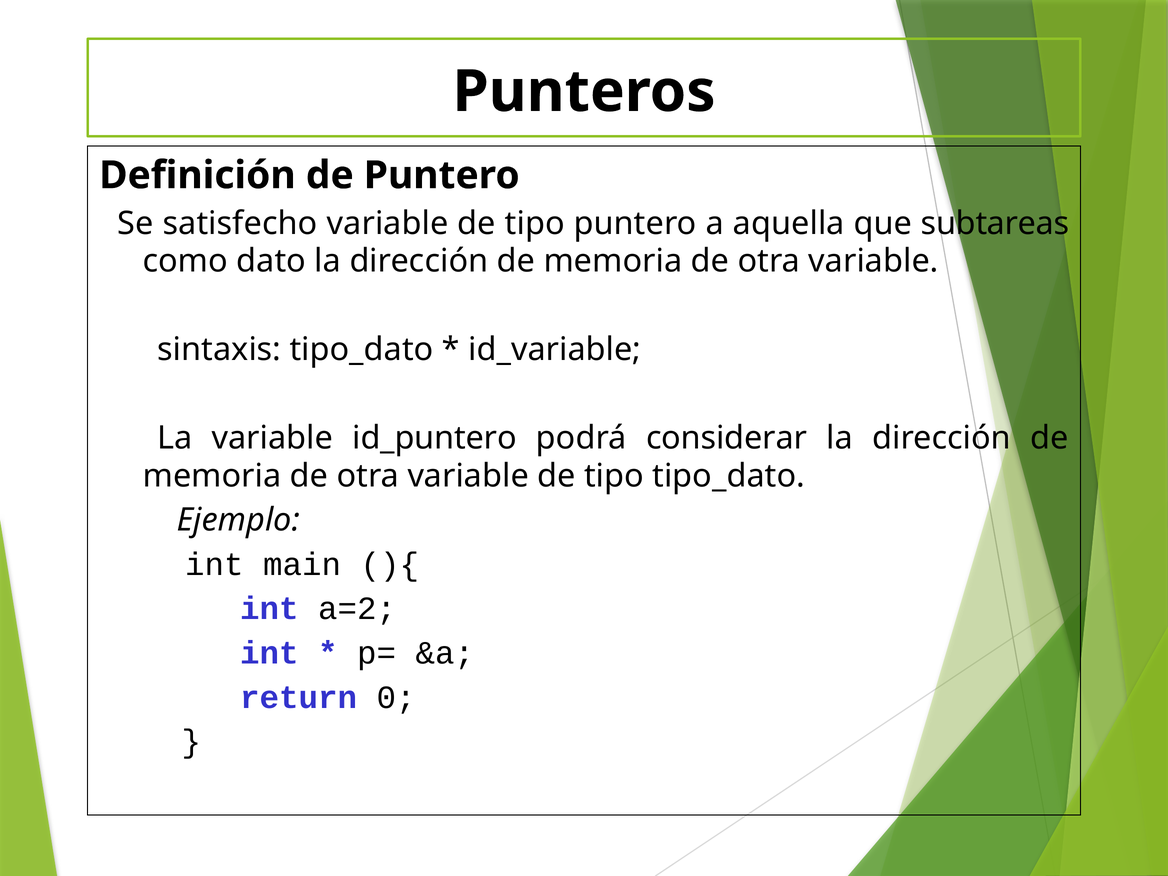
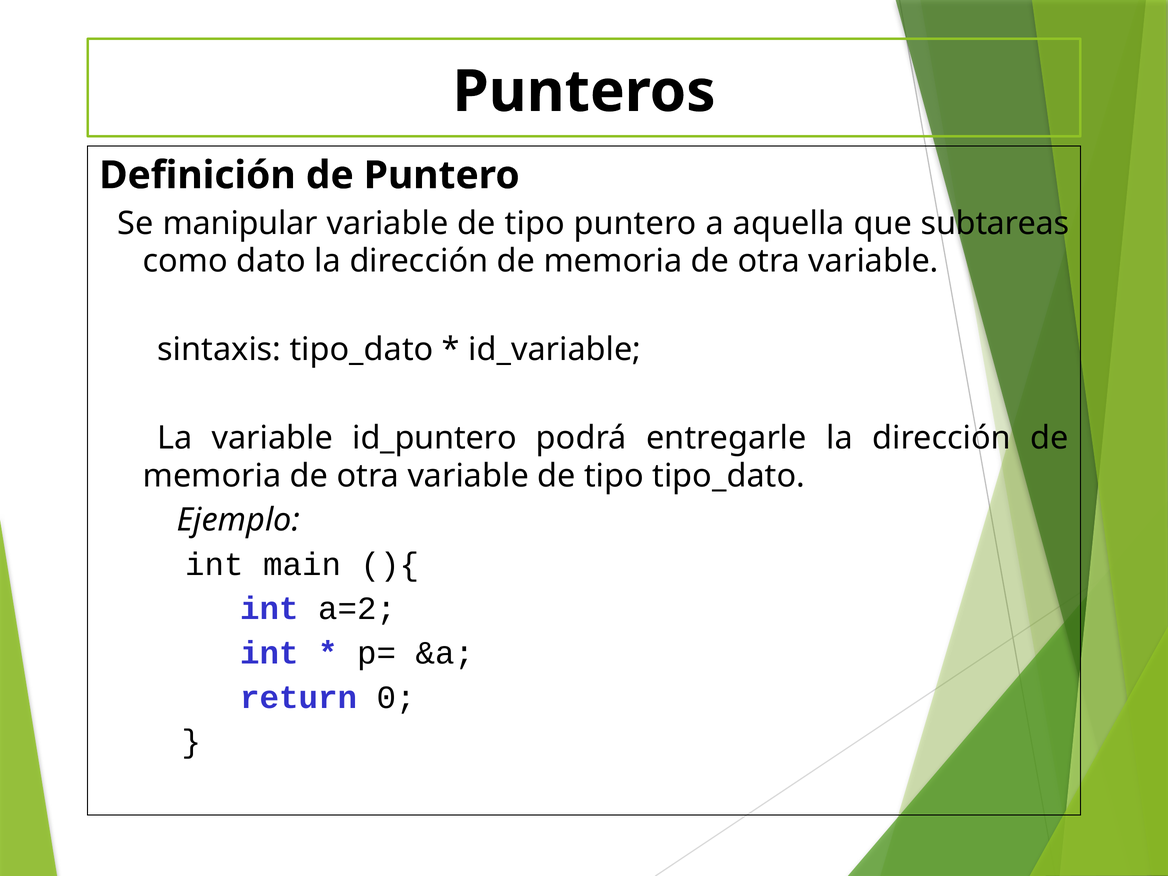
satisfecho: satisfecho -> manipular (240, 223)
considerar: considerar -> entregarle (726, 438)
